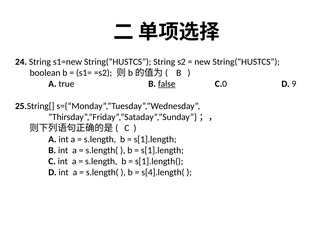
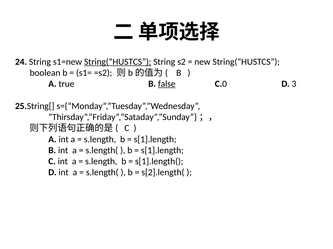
String(”HUSTCS underline: none -> present (118, 62)
9: 9 -> 3 (294, 84)
s[4].length(: s[4].length( -> s[2].length( (163, 173)
